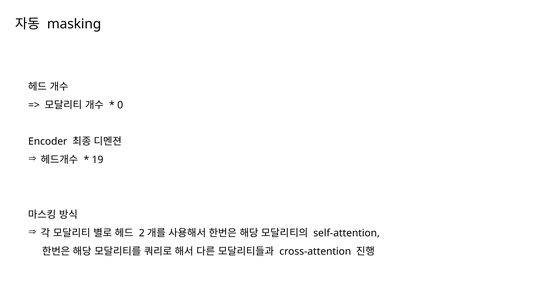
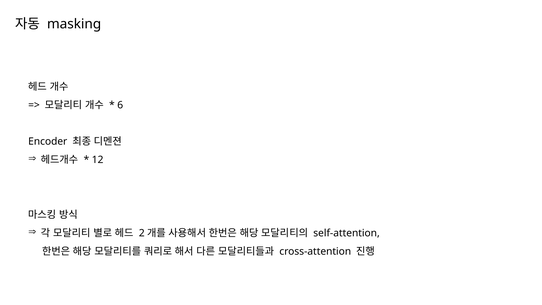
0: 0 -> 6 (120, 105)
19: 19 -> 12 (98, 160)
